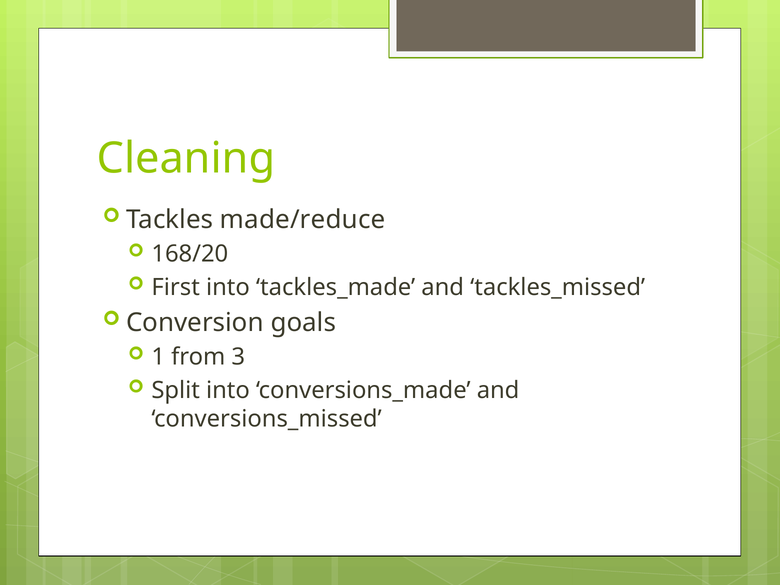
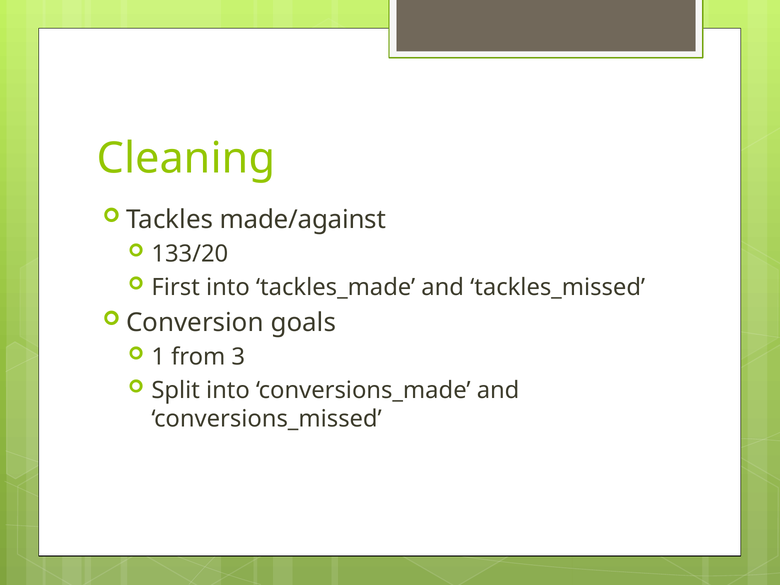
made/reduce: made/reduce -> made/against (303, 220)
168/20: 168/20 -> 133/20 (190, 254)
